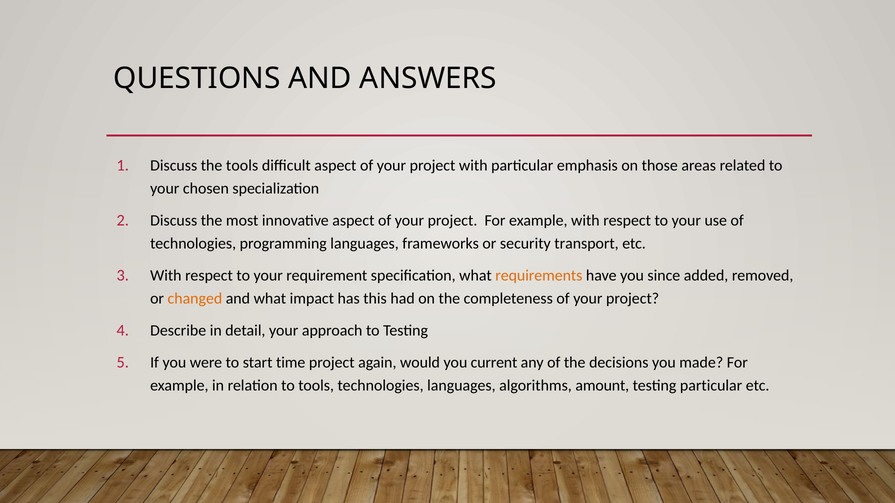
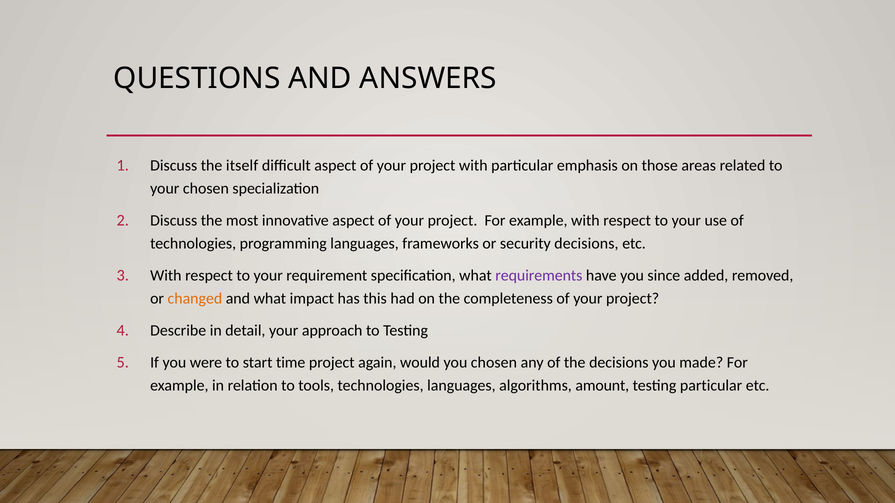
the tools: tools -> itself (242, 166)
security transport: transport -> decisions (586, 244)
requirements colour: orange -> purple (539, 276)
you current: current -> chosen (494, 363)
